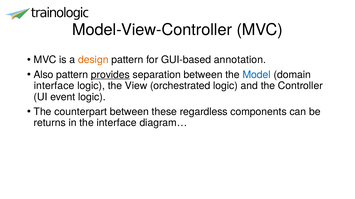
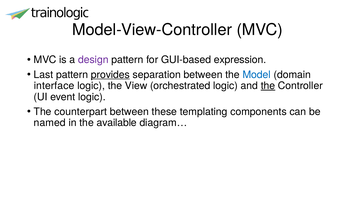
design colour: orange -> purple (93, 60)
annotation: annotation -> expression (240, 60)
Also: Also -> Last (43, 75)
the underline: none -> present (268, 86)
regardless: regardless -> templating (204, 112)
returns: returns -> named (50, 123)
the interface: interface -> available (117, 123)
